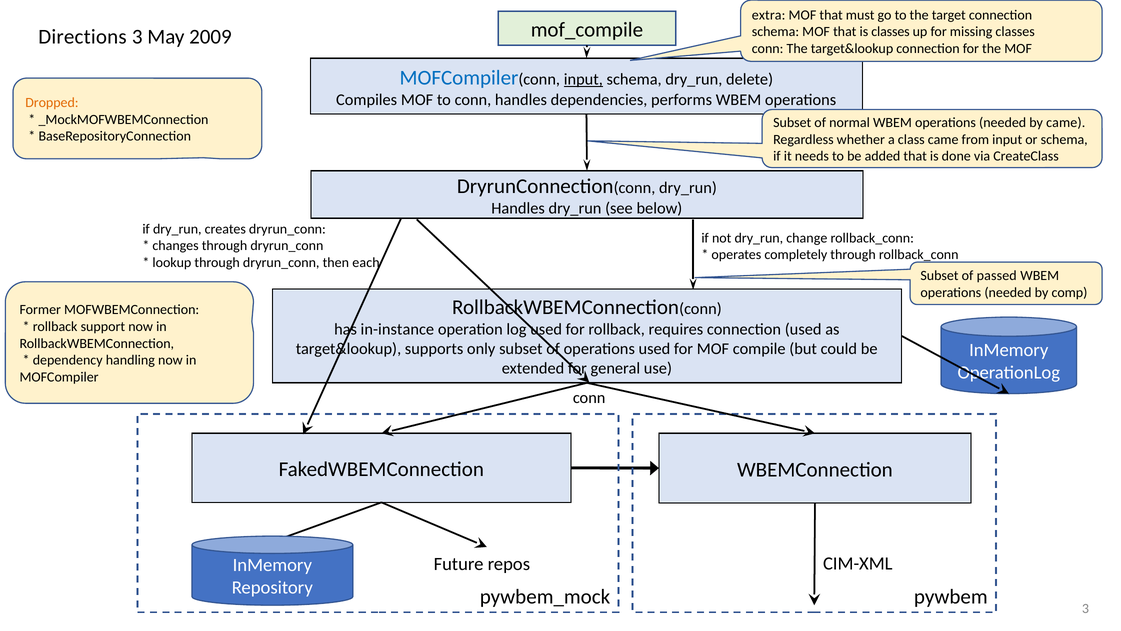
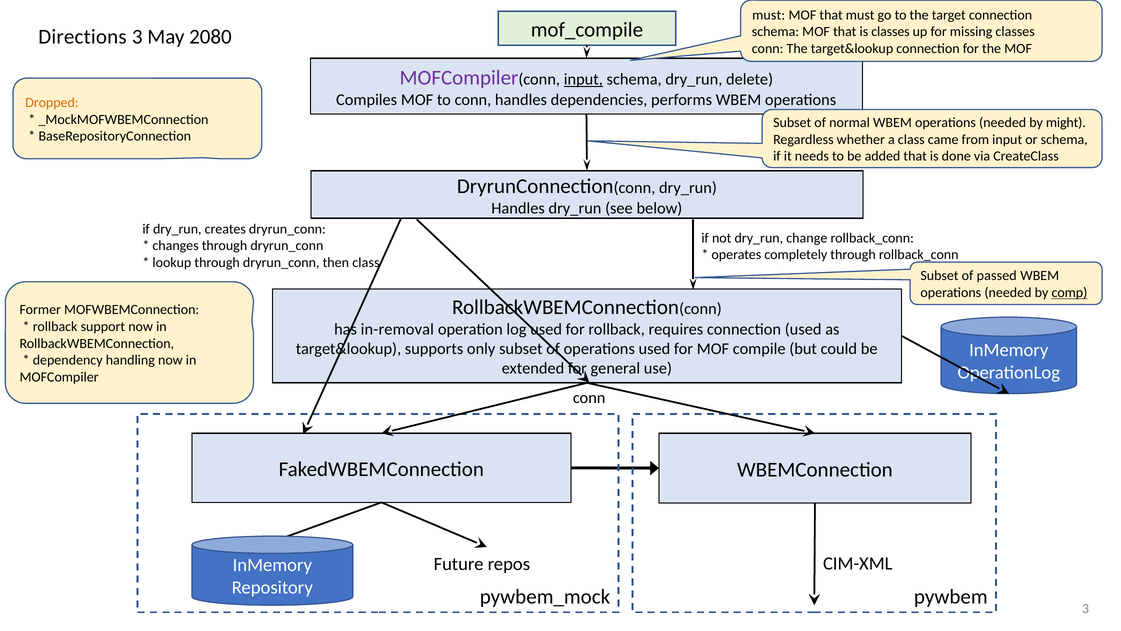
extra: extra -> must (769, 15)
2009: 2009 -> 2080 (210, 37)
MOFCompiler colour: blue -> purple (459, 78)
by came: came -> might (1066, 123)
then each: each -> class (366, 262)
comp underline: none -> present (1069, 292)
in-instance: in-instance -> in-removal (397, 329)
